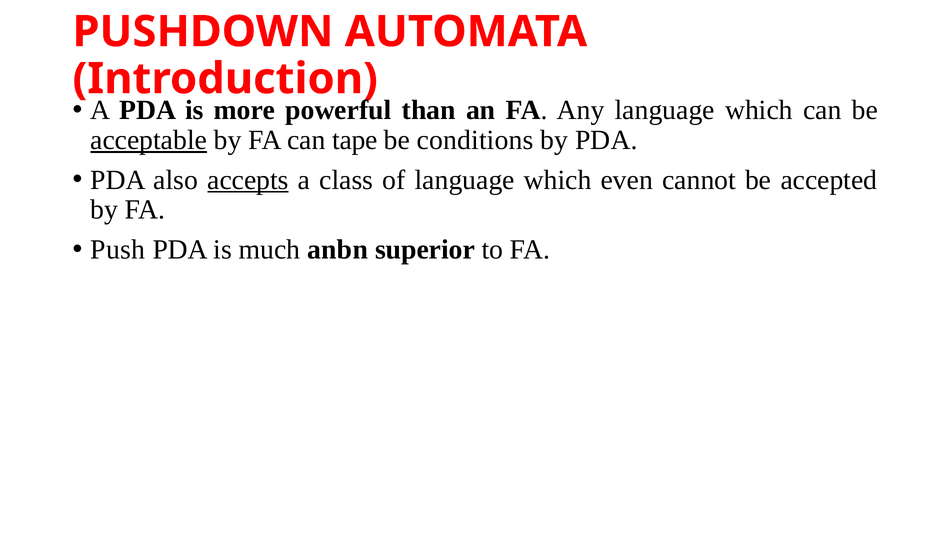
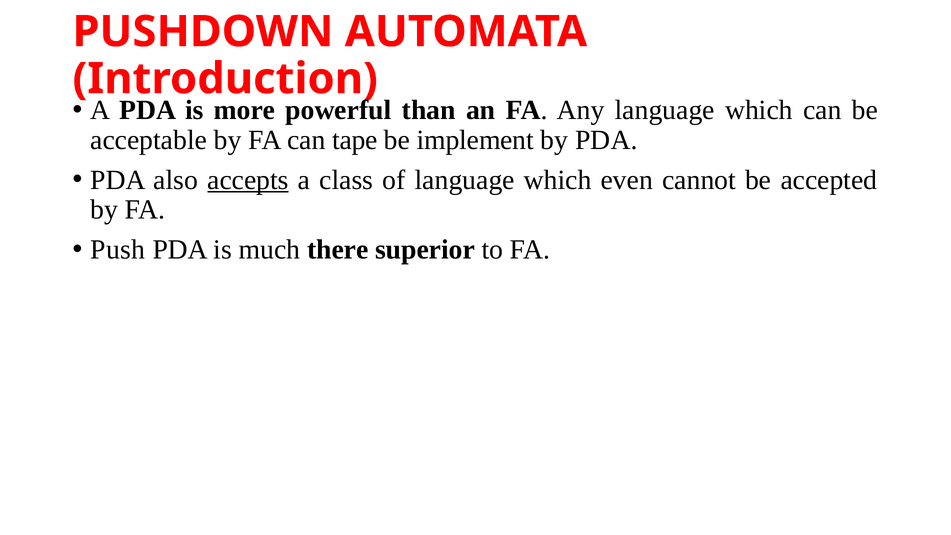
acceptable underline: present -> none (149, 140)
conditions: conditions -> implement (475, 140)
anbn: anbn -> there (338, 250)
